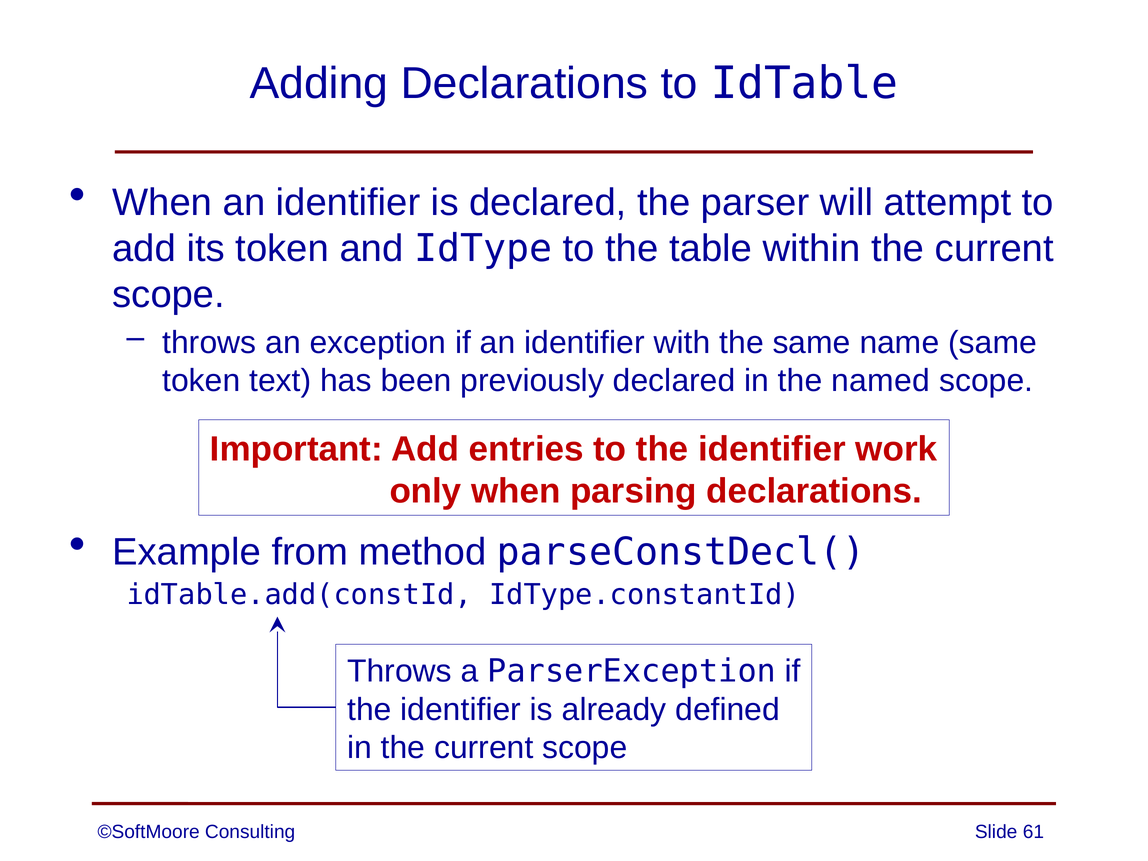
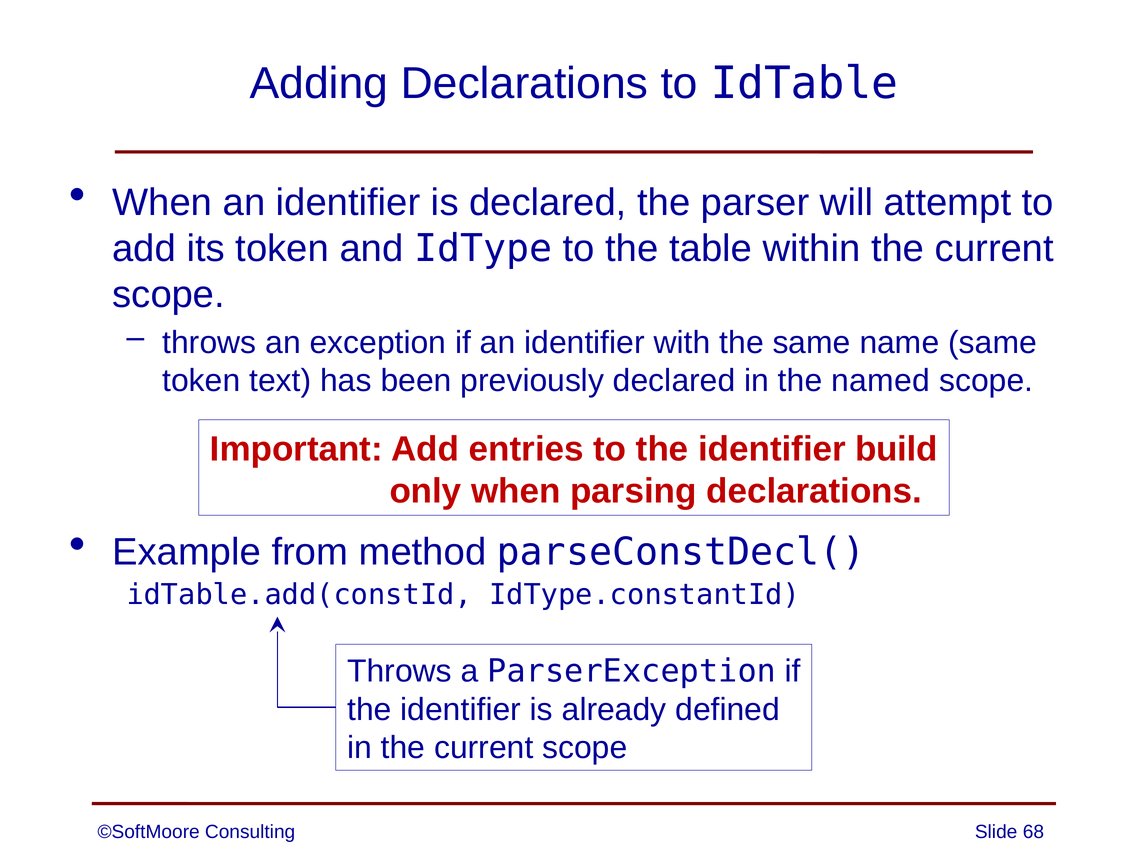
work: work -> build (896, 449)
61: 61 -> 68 (1033, 832)
